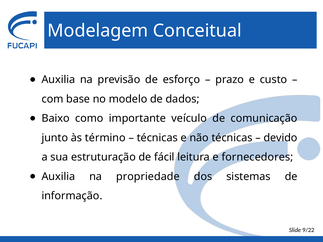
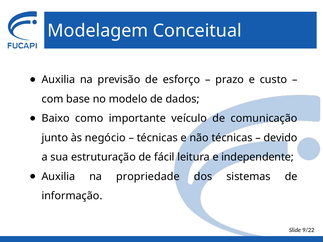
término: término -> negócio (105, 138)
fornecedores: fornecedores -> independente (257, 157)
